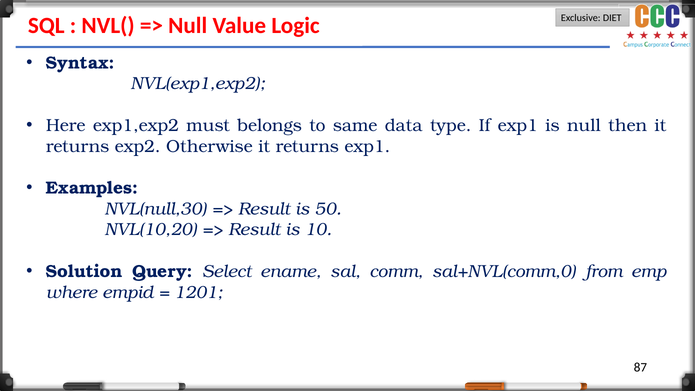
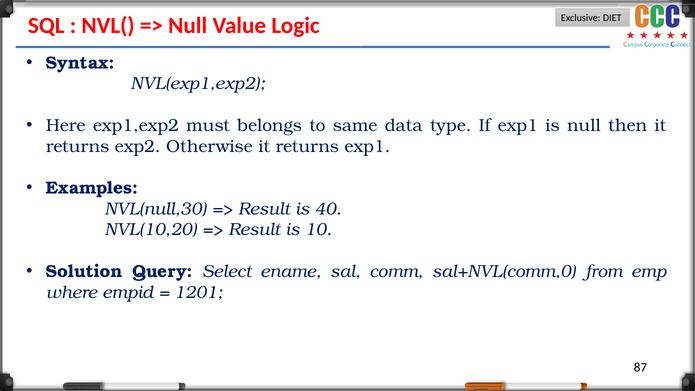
50: 50 -> 40 (328, 209)
